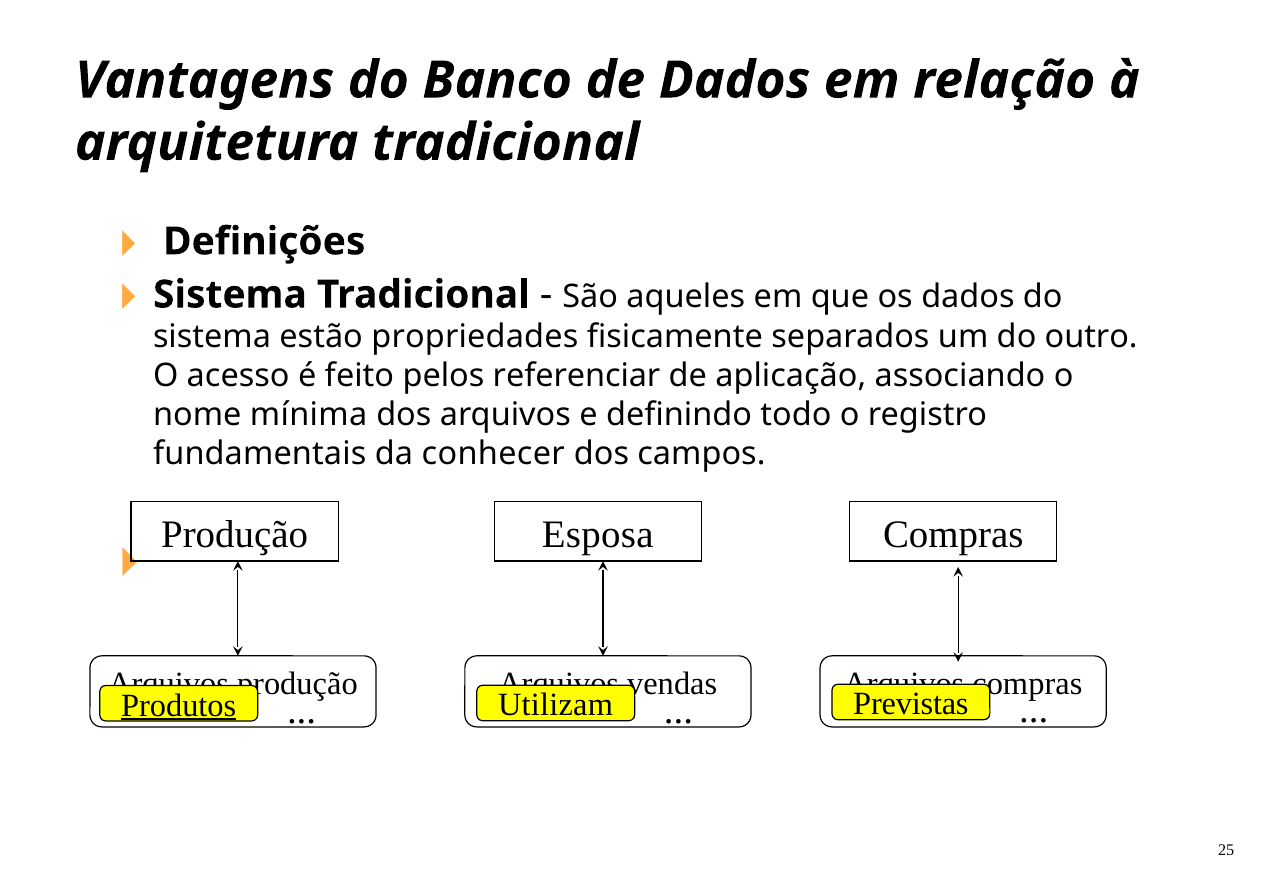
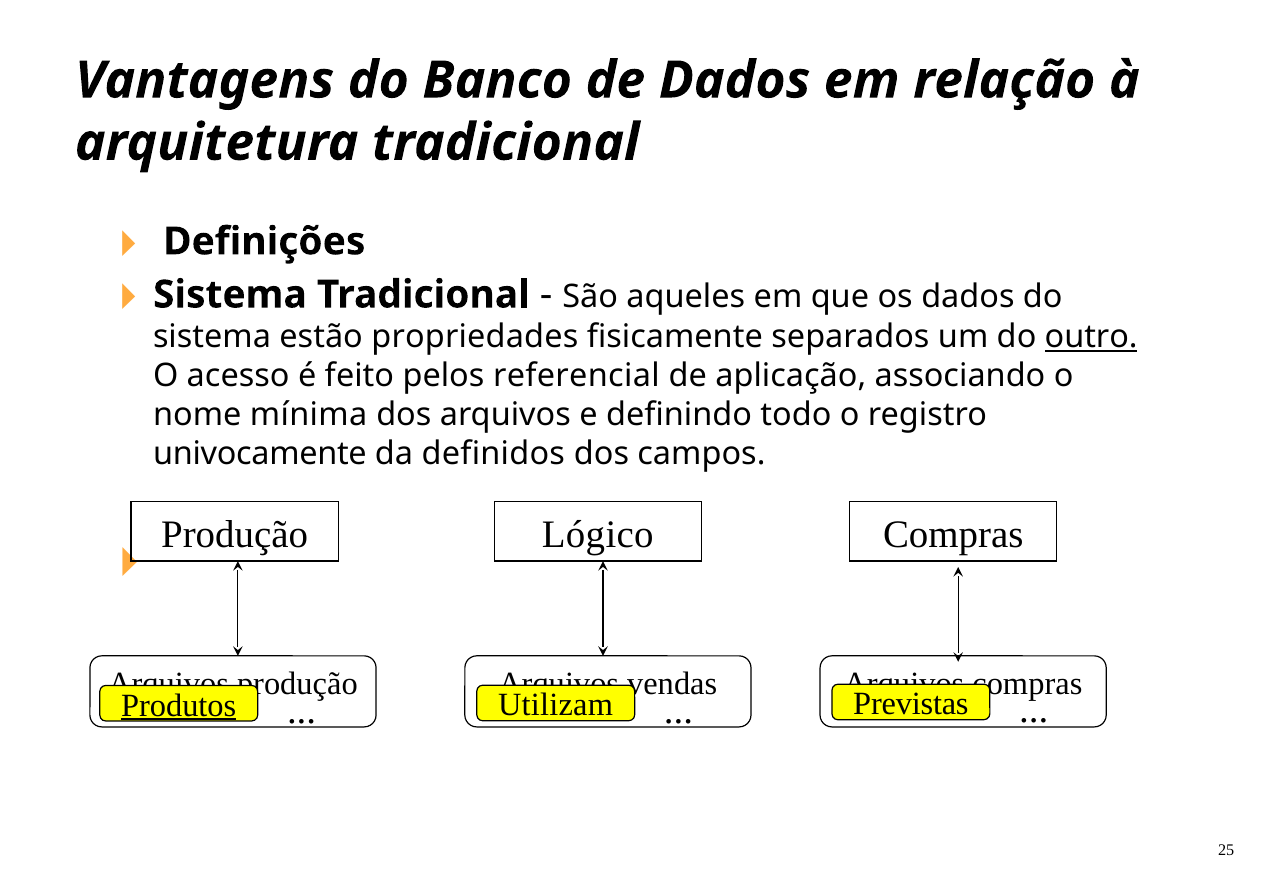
outro underline: none -> present (1091, 337)
referenciar: referenciar -> referencial (576, 376)
fundamentais: fundamentais -> univocamente (260, 454)
conhecer: conhecer -> definidos (493, 454)
Esposa: Esposa -> Lógico (598, 534)
